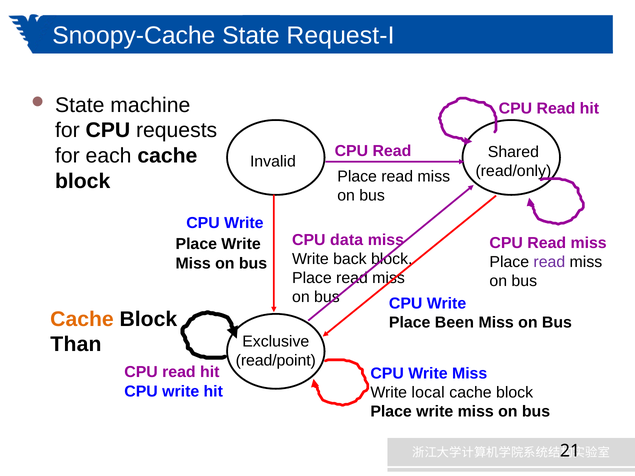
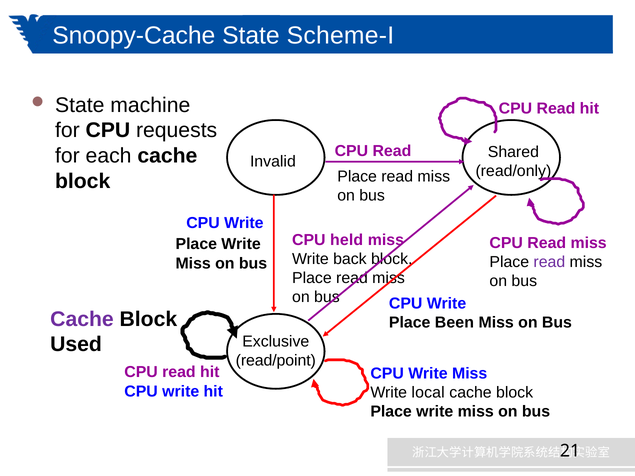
Request-I: Request-I -> Scheme-I (340, 35)
data: data -> held (347, 240)
Cache colour: orange -> purple (82, 319)
Than: Than -> Used (76, 345)
